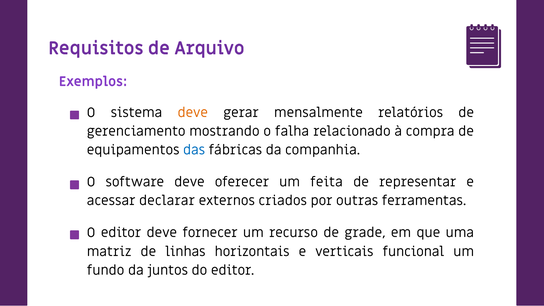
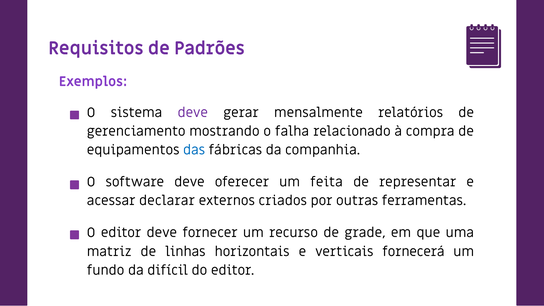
Arquivo: Arquivo -> Padrões (209, 48)
deve colour: orange -> purple (193, 113)
funcional: funcional -> fornecerá (413, 252)
juntos: juntos -> difícil (168, 270)
